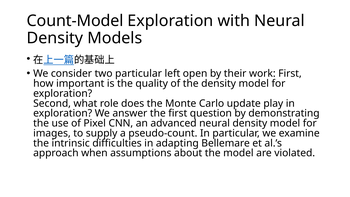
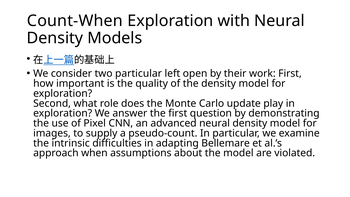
Count-Model: Count-Model -> Count-When (75, 21)
